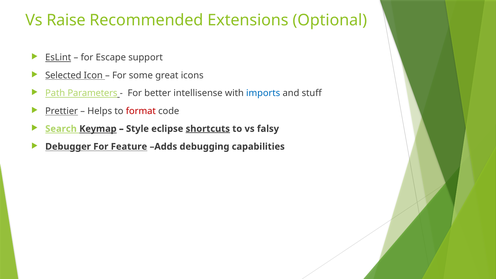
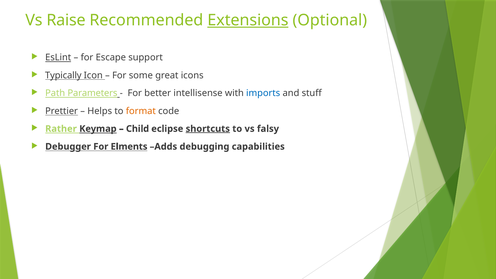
Extensions underline: none -> present (248, 20)
Selected: Selected -> Typically (63, 75)
format colour: red -> orange (141, 111)
Search: Search -> Rather (61, 129)
Style: Style -> Child (138, 129)
Feature: Feature -> Elments (129, 147)
